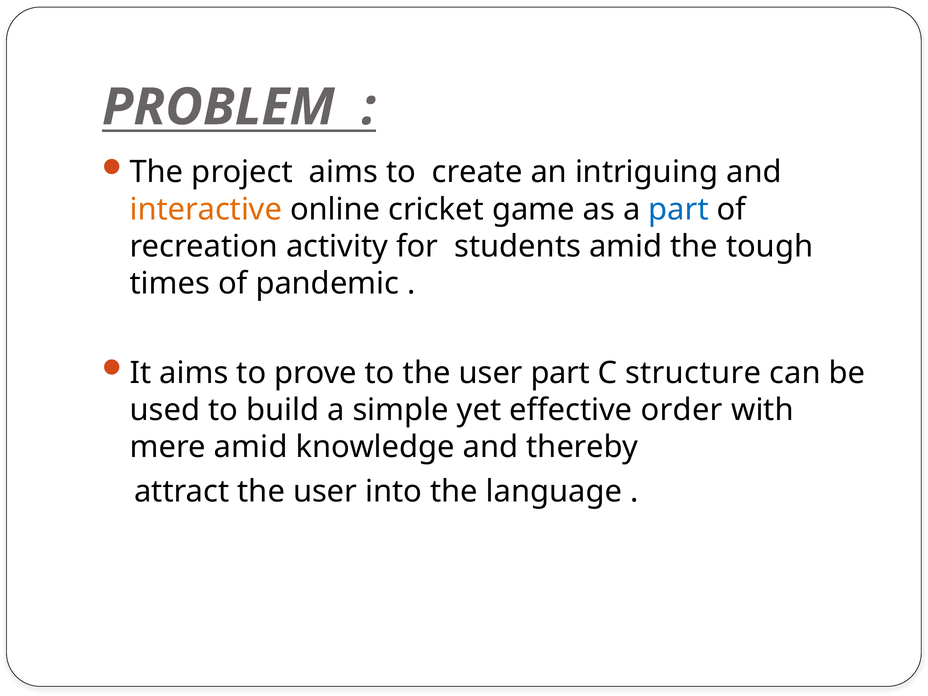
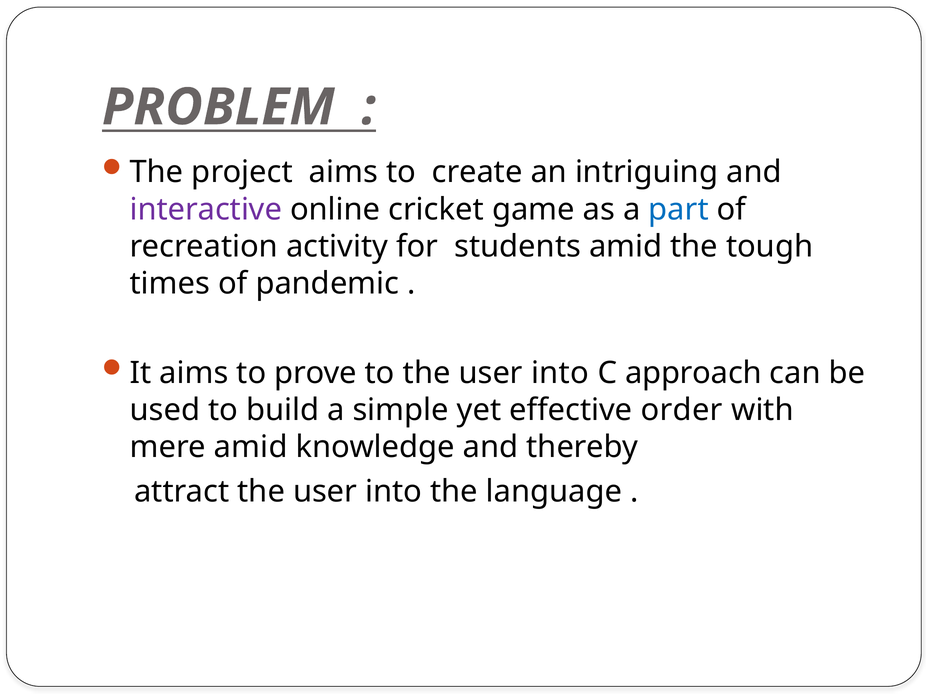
interactive colour: orange -> purple (206, 209)
to the user part: part -> into (560, 373)
structure: structure -> approach (693, 373)
